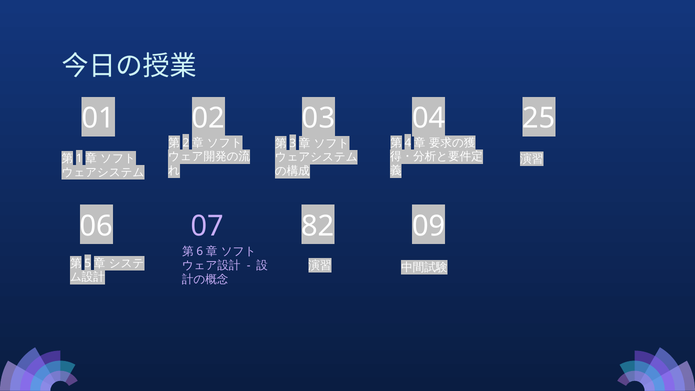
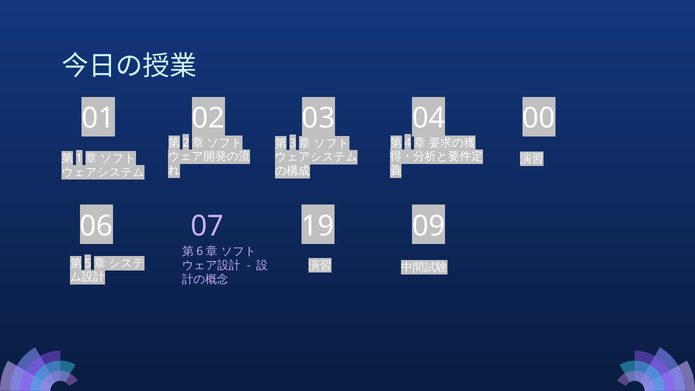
25: 25 -> 00 (539, 118)
82: 82 -> 19 (318, 226)
